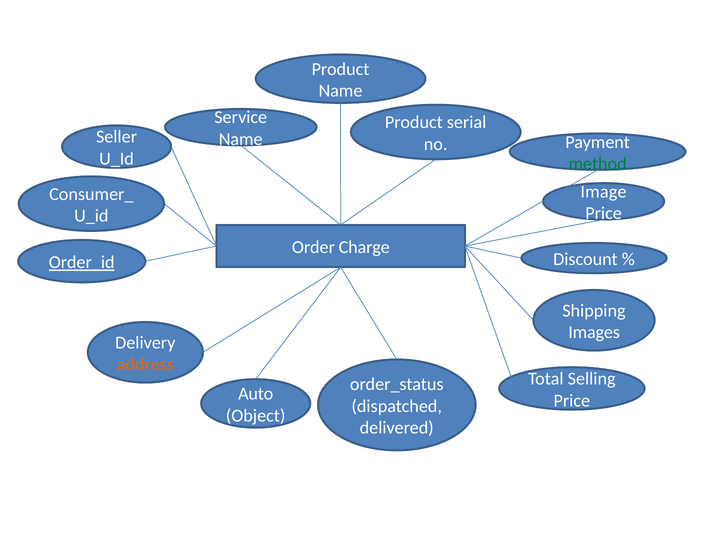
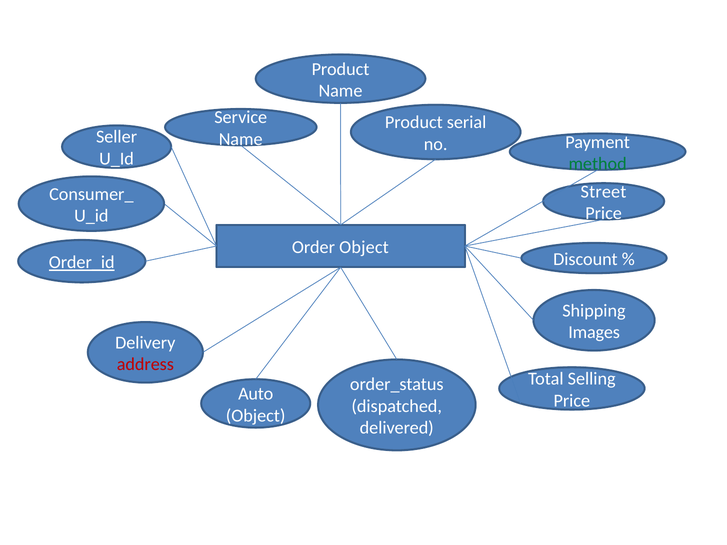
Image: Image -> Street (604, 192)
Order Charge: Charge -> Object (364, 247)
address colour: orange -> red (145, 365)
